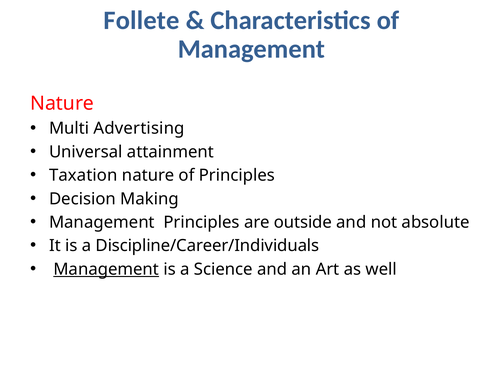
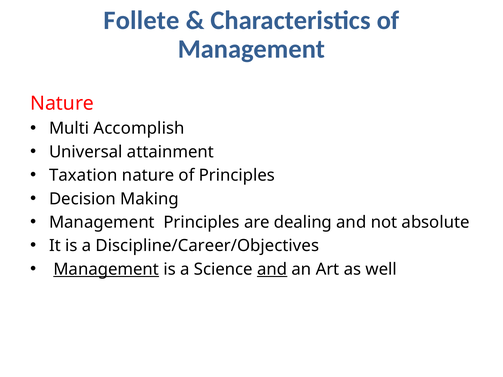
Advertising: Advertising -> Accomplish (139, 129)
outside: outside -> dealing (303, 222)
Discipline/Career/Individuals: Discipline/Career/Individuals -> Discipline/Career/Objectives (207, 246)
and underline: none -> present (272, 269)
